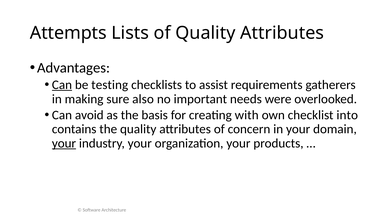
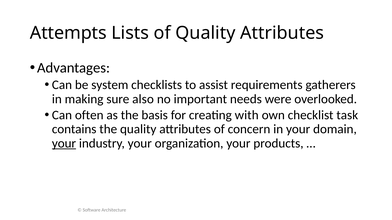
Can underline: present -> none (62, 85)
testing: testing -> system (110, 85)
avoid: avoid -> often (89, 115)
into: into -> task (347, 115)
